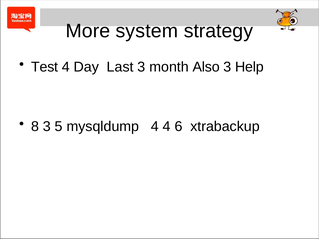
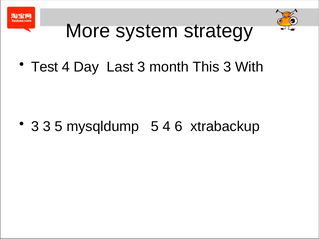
Also: Also -> This (206, 67)
Help: Help -> With (249, 67)
8: 8 -> 3 (35, 126)
mysqldump 4: 4 -> 5 (155, 126)
